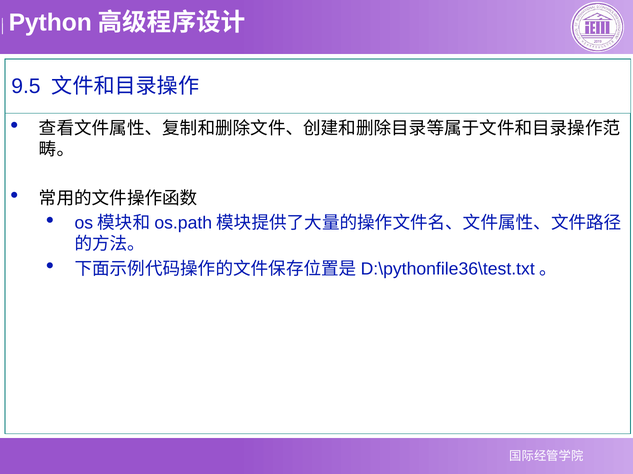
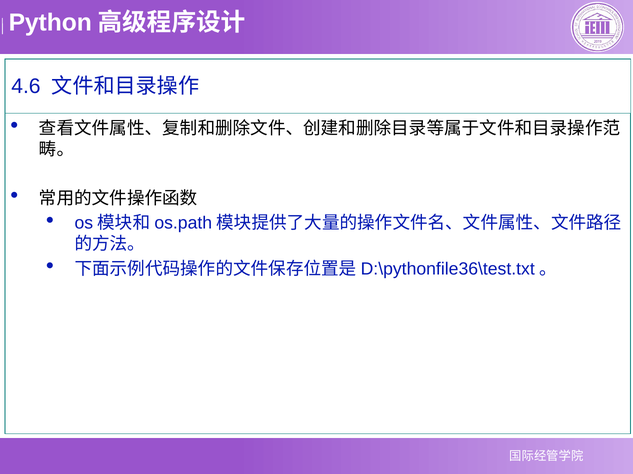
9.5: 9.5 -> 4.6 (26, 86)
